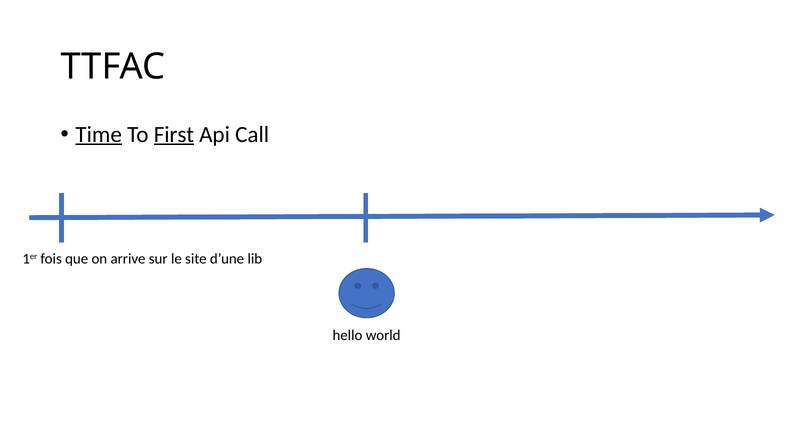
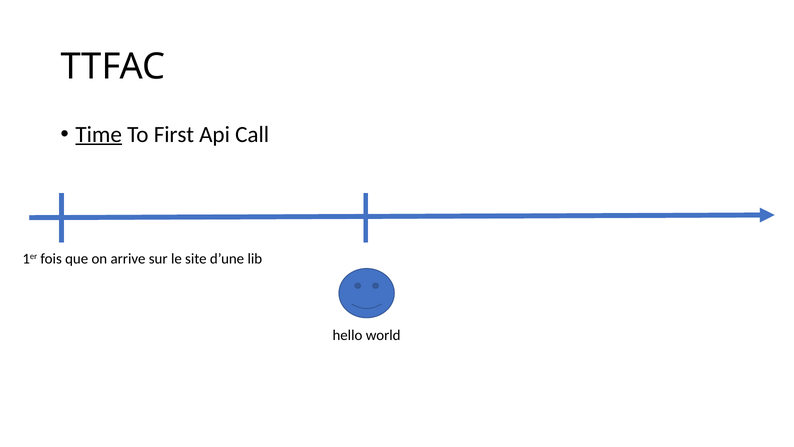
First underline: present -> none (174, 134)
